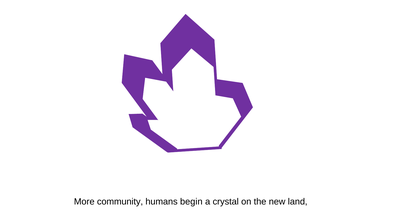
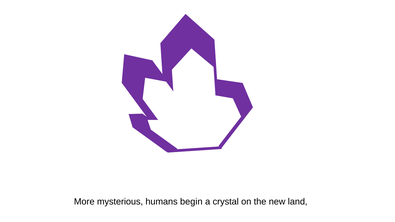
community: community -> mysterious (120, 202)
